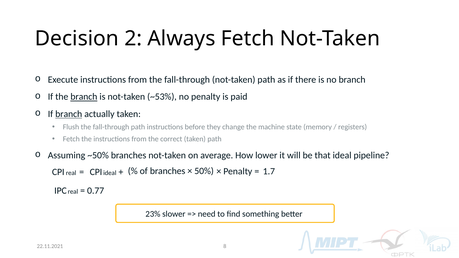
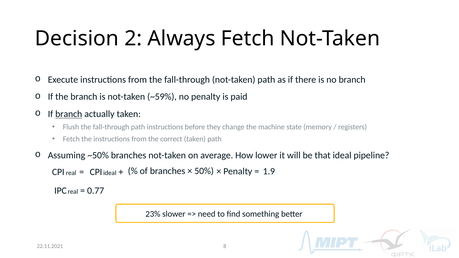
branch underline: present -> none (84, 97)
~53%: ~53% -> ~59% (162, 97)
1.7: 1.7 -> 1.9 (269, 172)
